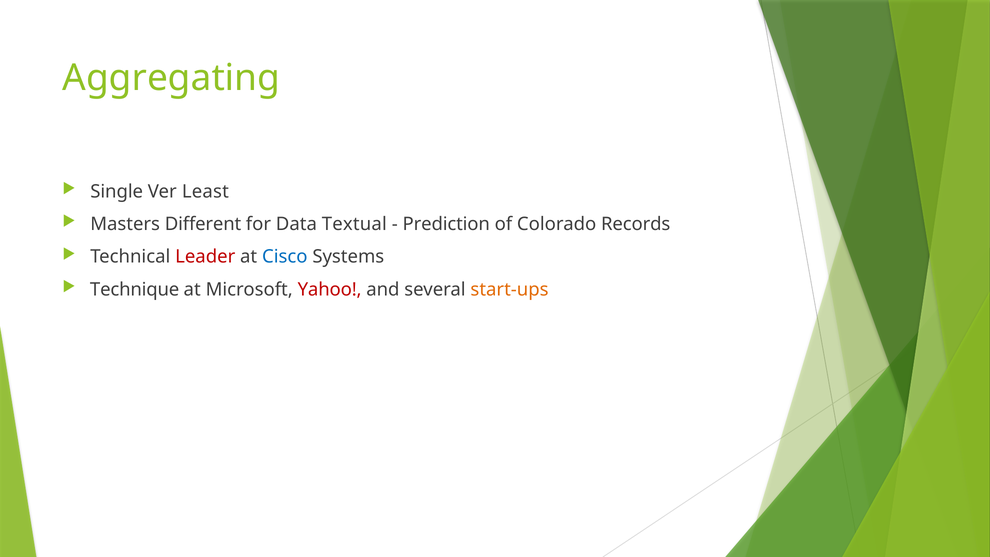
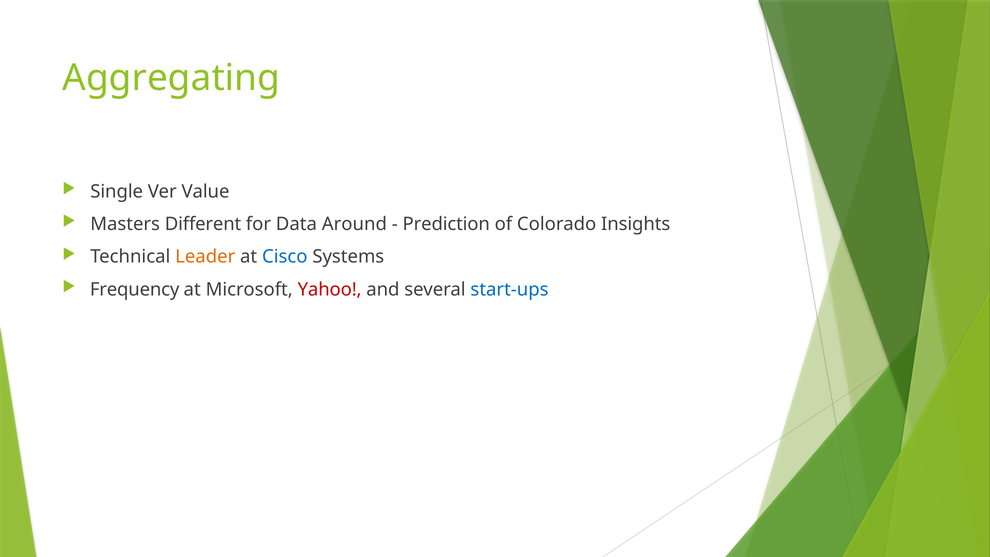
Least: Least -> Value (206, 192)
Textual: Textual -> Around (354, 224)
Records: Records -> Insights (636, 224)
Leader colour: red -> orange (205, 257)
Technique: Technique -> Frequency (135, 289)
start-ups colour: orange -> blue (510, 289)
